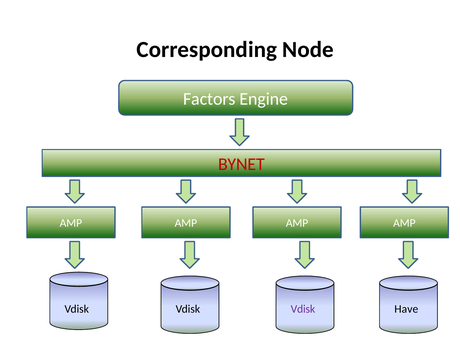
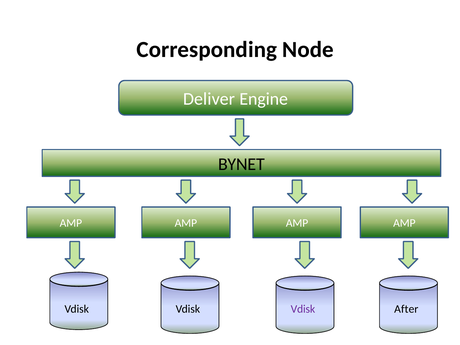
Factors: Factors -> Deliver (209, 99)
BYNET colour: red -> black (242, 164)
Have: Have -> After (406, 309)
